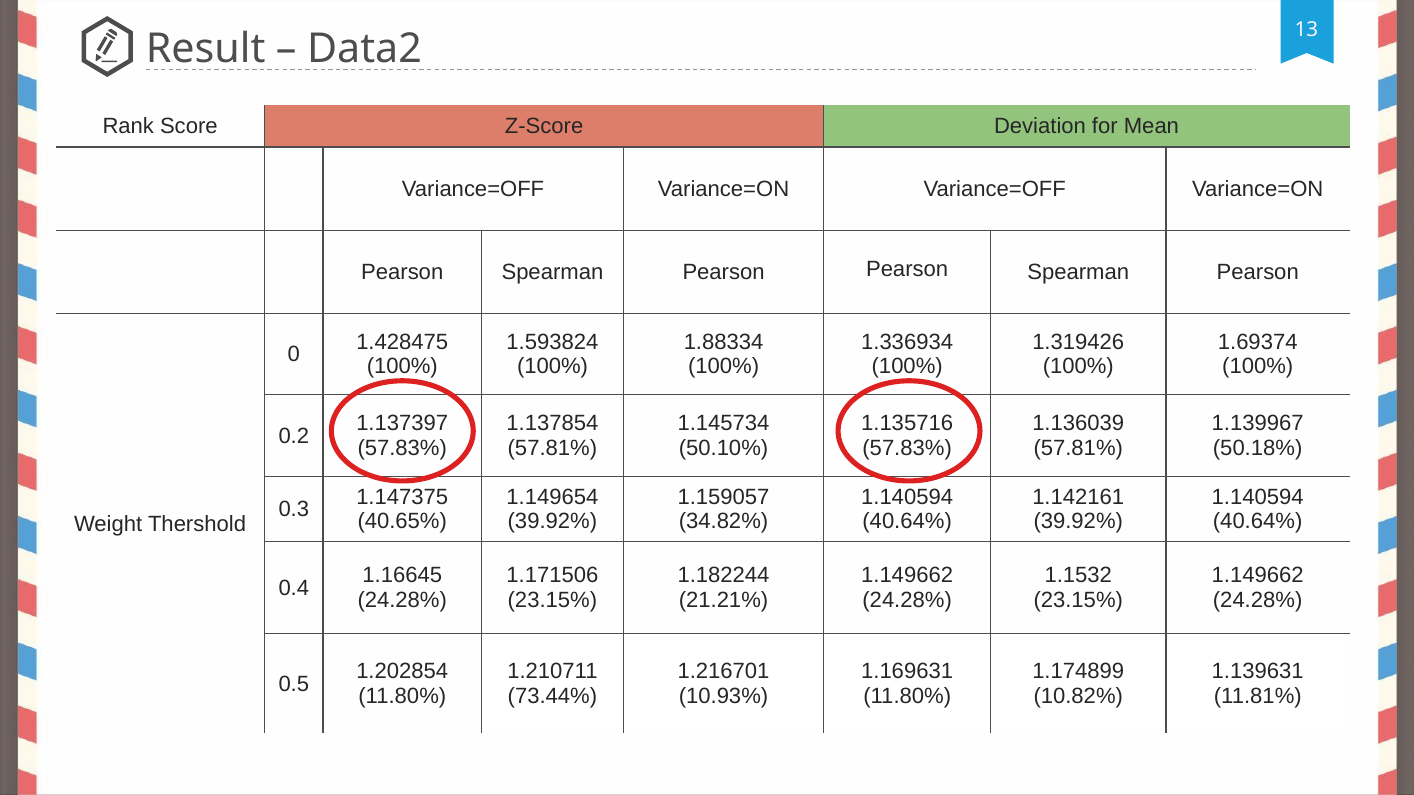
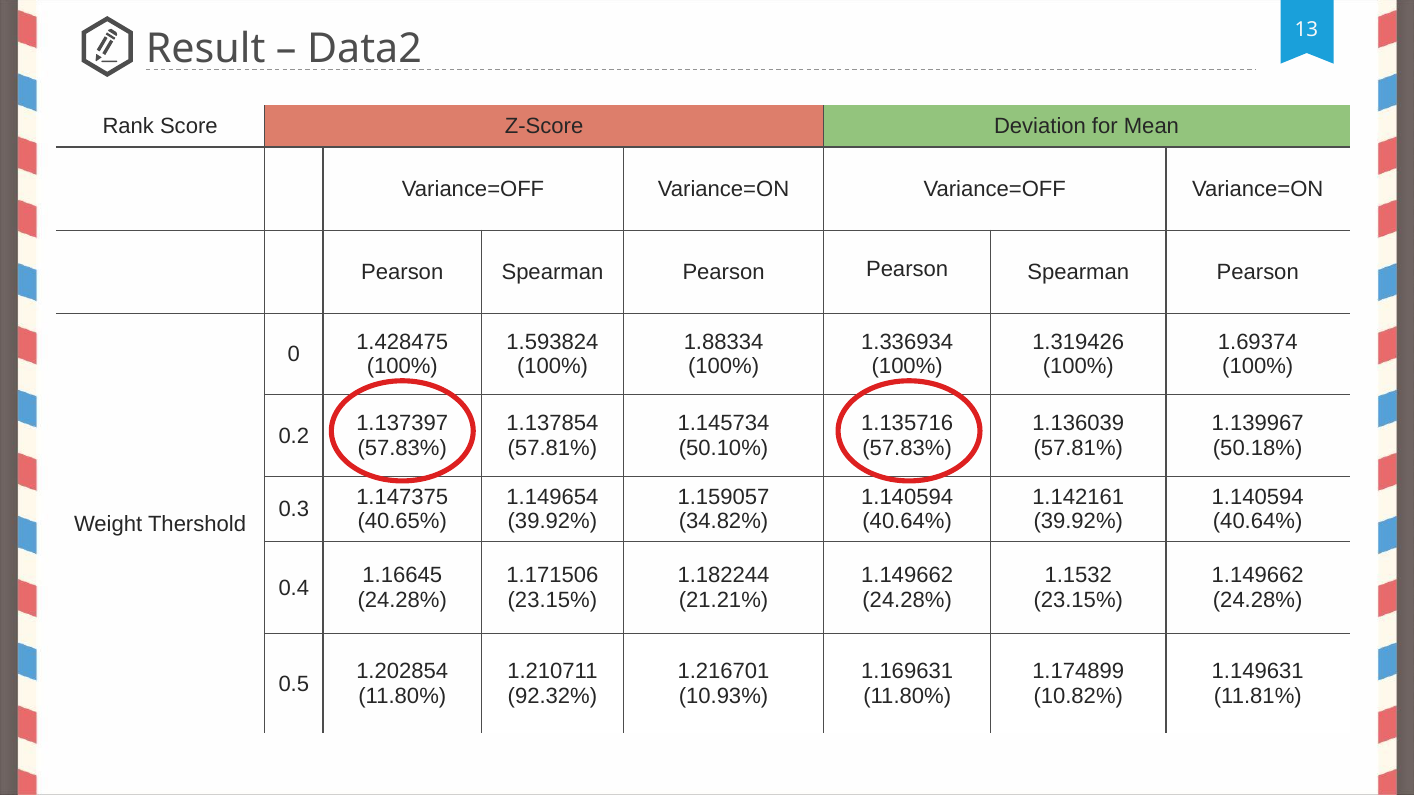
1.139631: 1.139631 -> 1.149631 (1258, 672)
73.44%: 73.44% -> 92.32% (552, 696)
